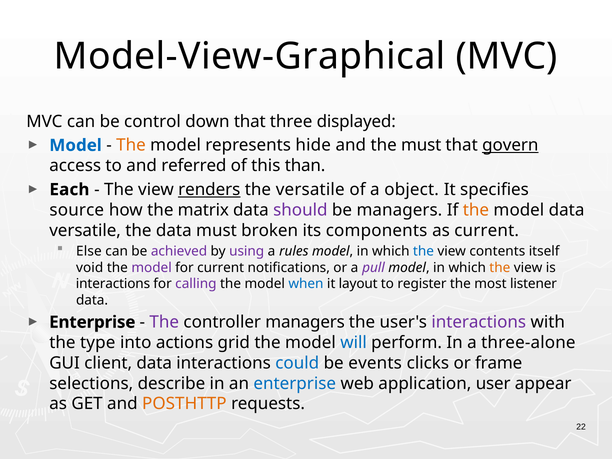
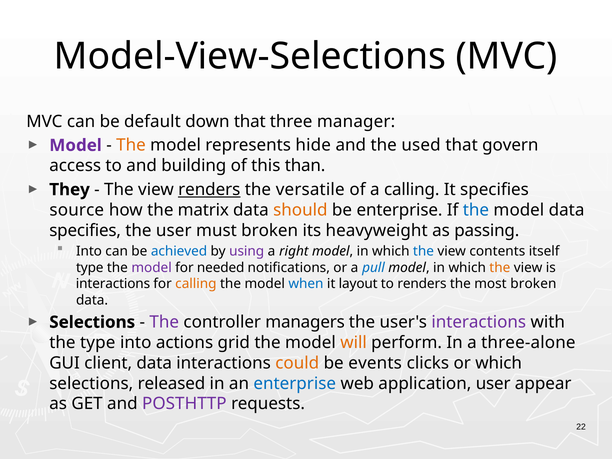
Model-View-Graphical: Model-View-Graphical -> Model-View-Selections (250, 56)
control: control -> default (152, 122)
displayed: displayed -> manager (356, 122)
Model colour: blue -> purple (76, 145)
the must: must -> used (421, 145)
govern underline: present -> none (510, 145)
referred: referred -> building (194, 166)
Each: Each -> They (70, 190)
a object: object -> calling (412, 190)
should colour: purple -> orange (300, 210)
be managers: managers -> enterprise (400, 210)
the colour: orange -> blue (476, 210)
versatile: versatile -> specifies (85, 230)
the data: data -> user (174, 230)
components: components -> heavyweight (377, 230)
as current: current -> passing (487, 230)
Else: Else -> Into (89, 251)
achieved colour: purple -> blue (179, 251)
rules: rules -> right (294, 251)
void: void -> type (90, 268)
for current: current -> needed (221, 268)
pull colour: purple -> blue (374, 268)
calling colour: purple -> orange (196, 284)
to register: register -> renders (422, 284)
most listener: listener -> broken (533, 284)
Enterprise: Enterprise -> Selections (92, 322)
will colour: blue -> orange (354, 343)
could colour: blue -> orange (297, 363)
or frame: frame -> which (499, 363)
describe: describe -> released (171, 383)
POSTHTTP colour: orange -> purple (184, 404)
